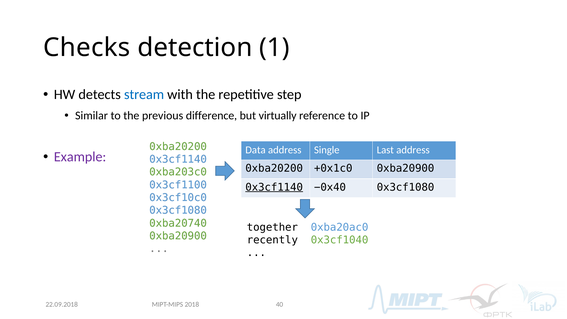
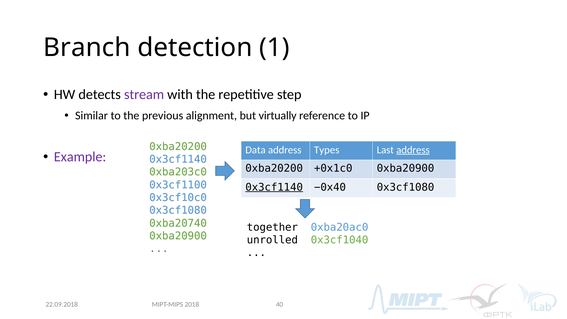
Checks: Checks -> Branch (87, 48)
stream colour: blue -> purple (144, 95)
difference: difference -> alignment (211, 116)
Single: Single -> Types (327, 150)
address underline: none -> present (413, 150)
recently: recently -> unrolled (272, 240)
